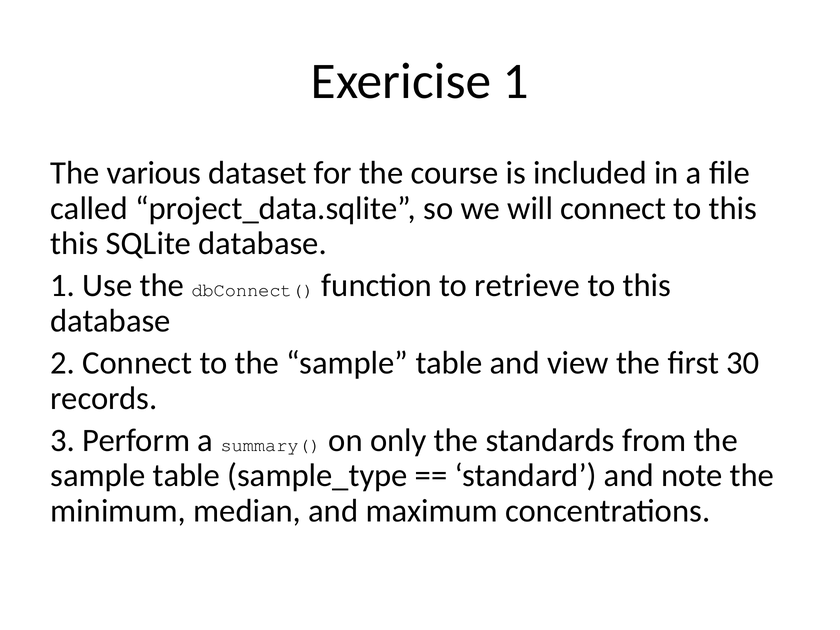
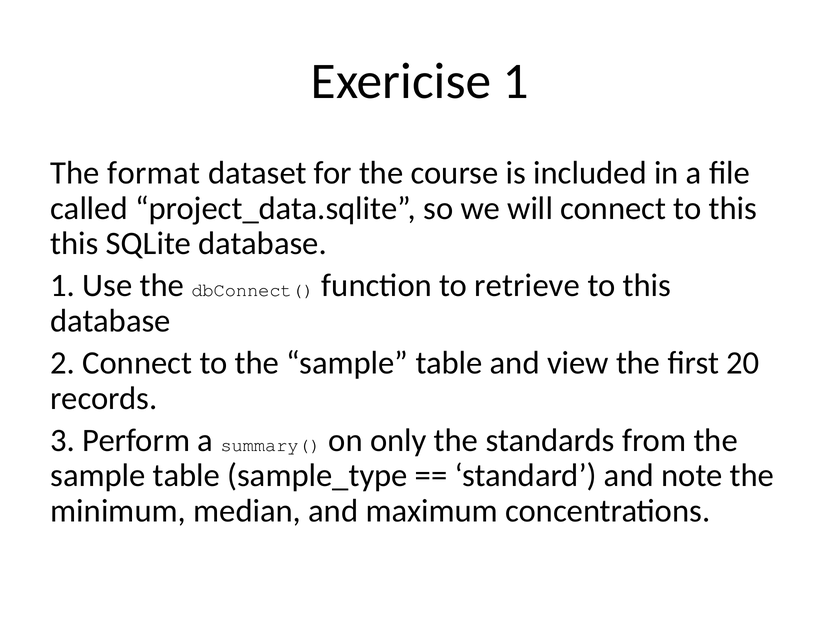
various: various -> format (154, 173)
30: 30 -> 20 (743, 363)
